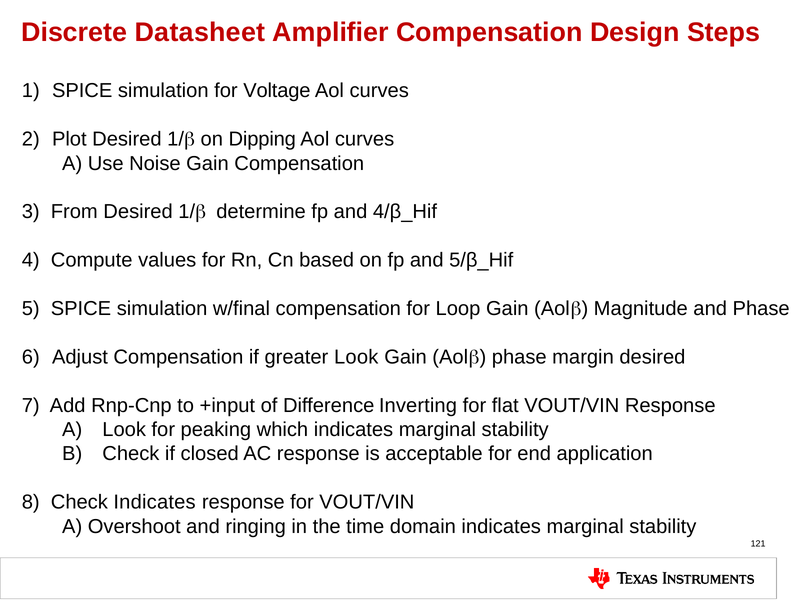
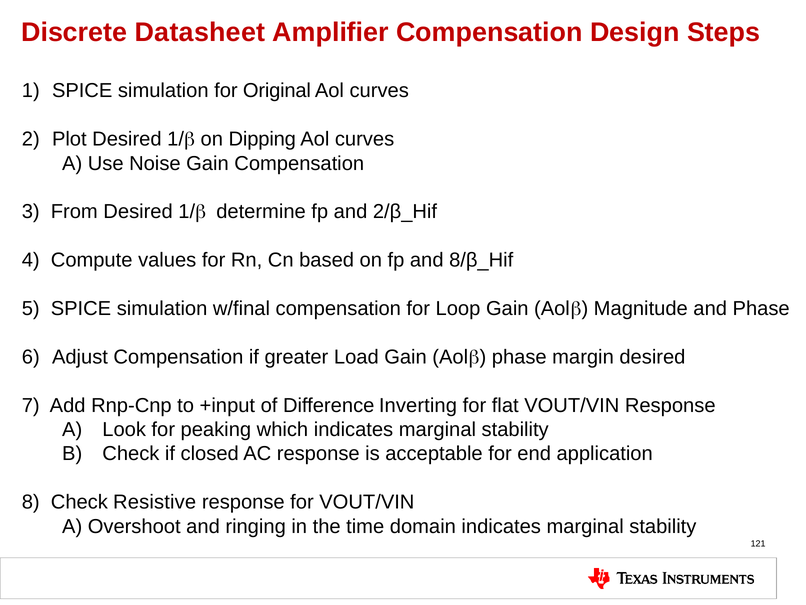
Voltage: Voltage -> Original (277, 91)
4/β_Hif: 4/β_Hif -> 2/β_Hif (405, 212)
5/β_Hif: 5/β_Hif -> 8/β_Hif (481, 260)
greater Look: Look -> Load (356, 357)
Check Indicates: Indicates -> Resistive (155, 502)
